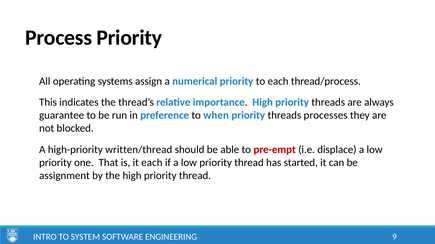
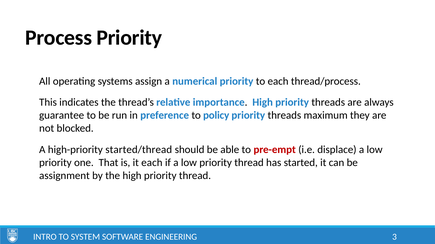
when: when -> policy (216, 116)
processes: processes -> maximum (326, 116)
written/thread: written/thread -> started/thread (139, 150)
9: 9 -> 3 (395, 238)
